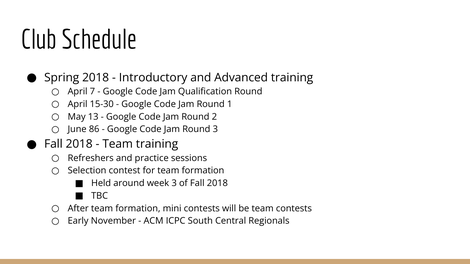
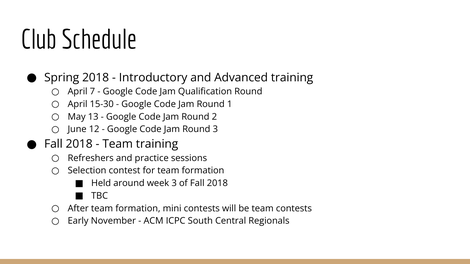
86: 86 -> 12 (94, 129)
